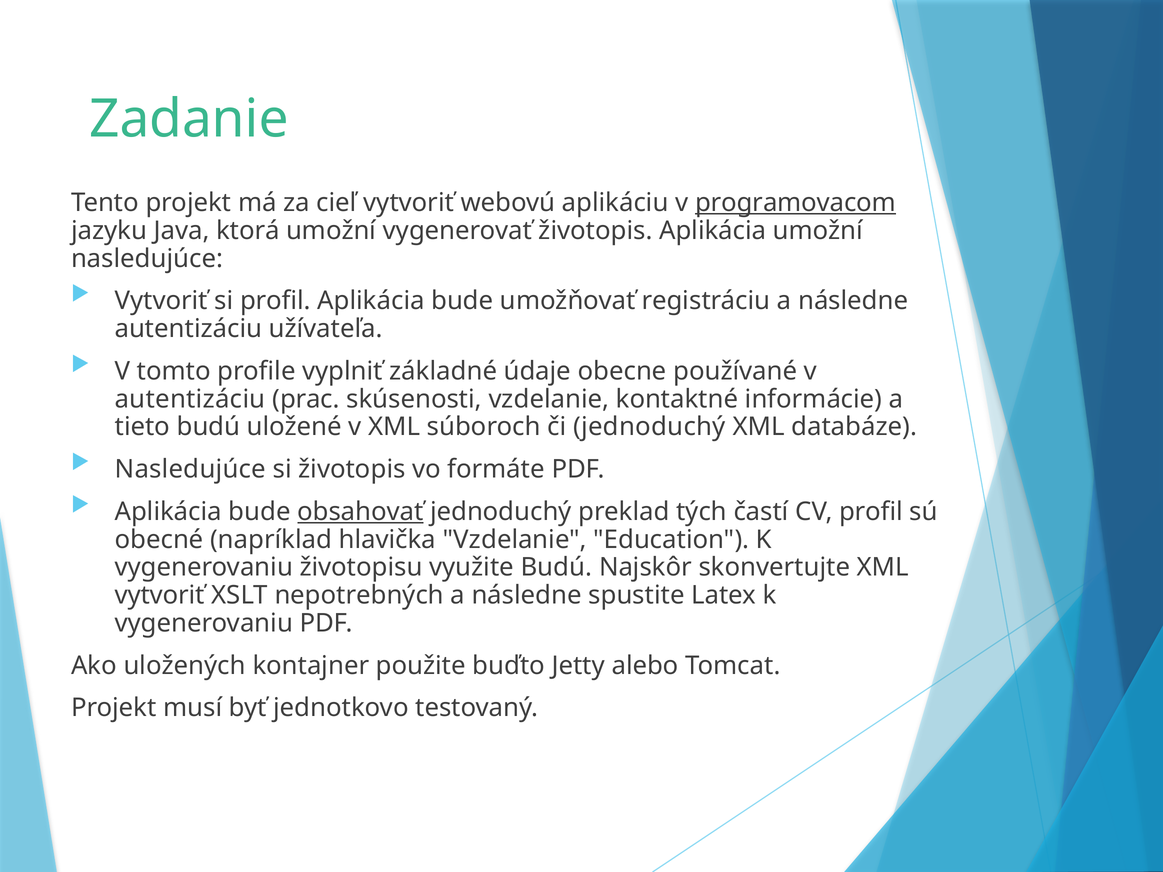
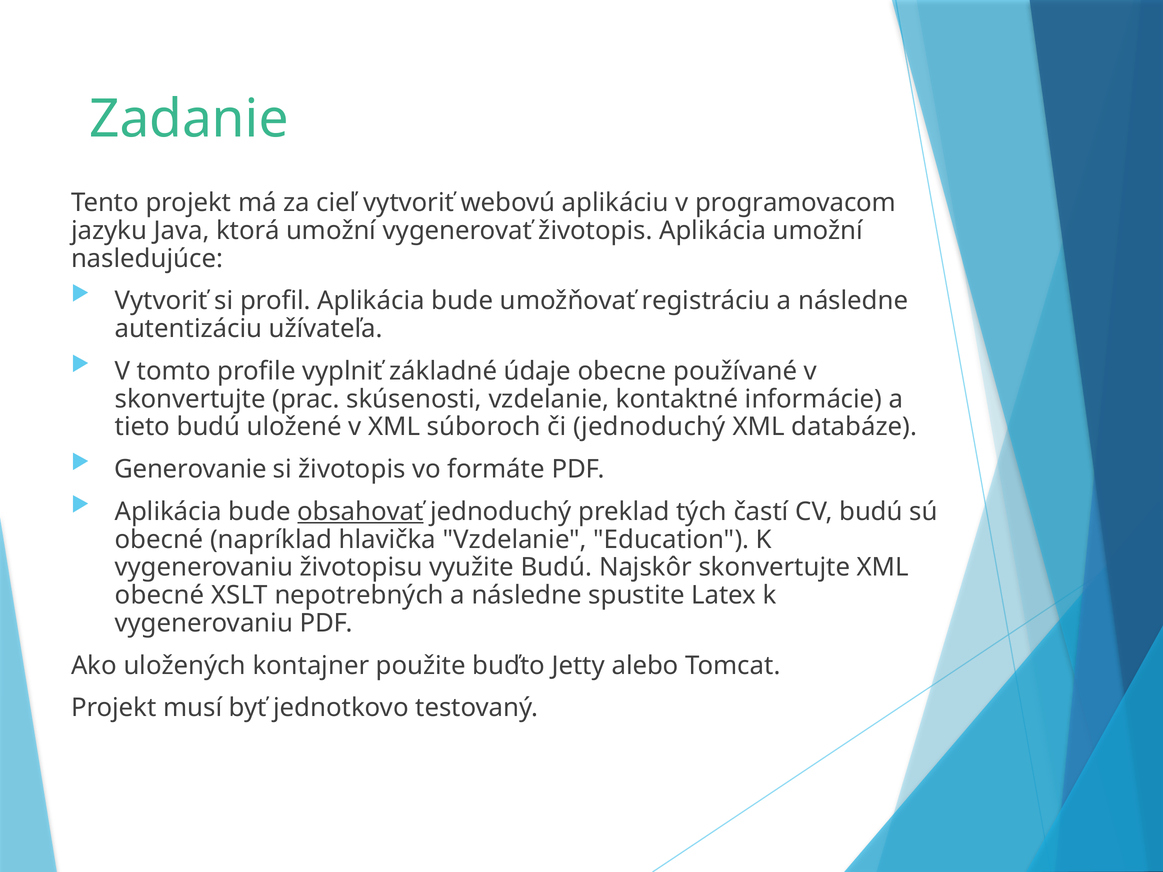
programovacom underline: present -> none (796, 203)
autentizáciu: autentizáciu -> skonvertujte (190, 399)
Nasledujúce: Nasledujúce -> Generovanie (191, 469)
CV profil: profil -> budú (871, 512)
vytvoriť: vytvoriť -> obecné (160, 595)
